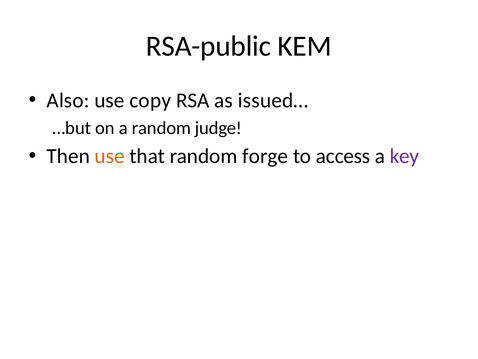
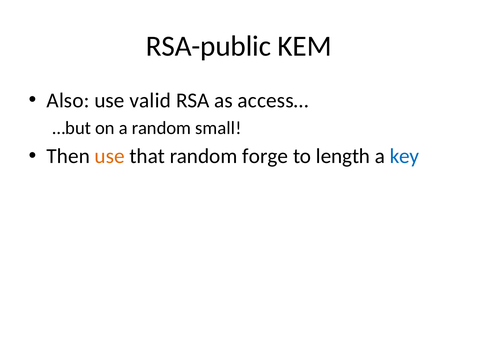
copy: copy -> valid (150, 100)
issued…: issued… -> access… (273, 100)
judge: judge -> small (218, 128)
access: access -> length (343, 156)
key colour: purple -> blue (404, 156)
